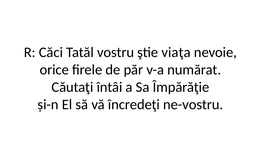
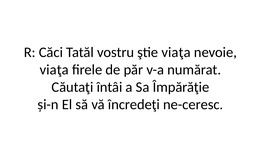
orice: orice -> viaţa (54, 70)
ne-vostru: ne-vostru -> ne-ceresc (193, 104)
